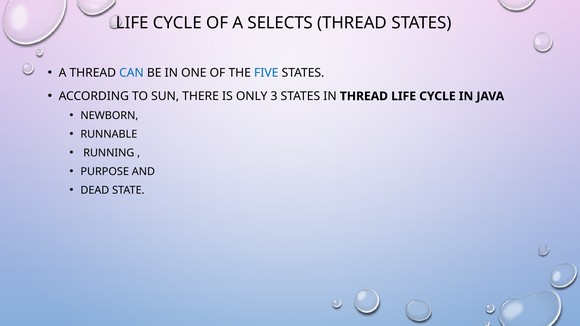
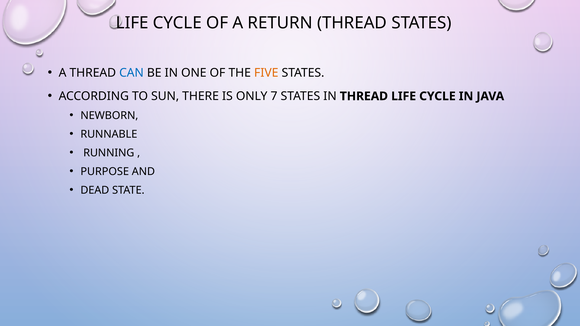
SELECTS: SELECTS -> RETURN (280, 23)
FIVE colour: blue -> orange (266, 73)
3: 3 -> 7 (274, 96)
